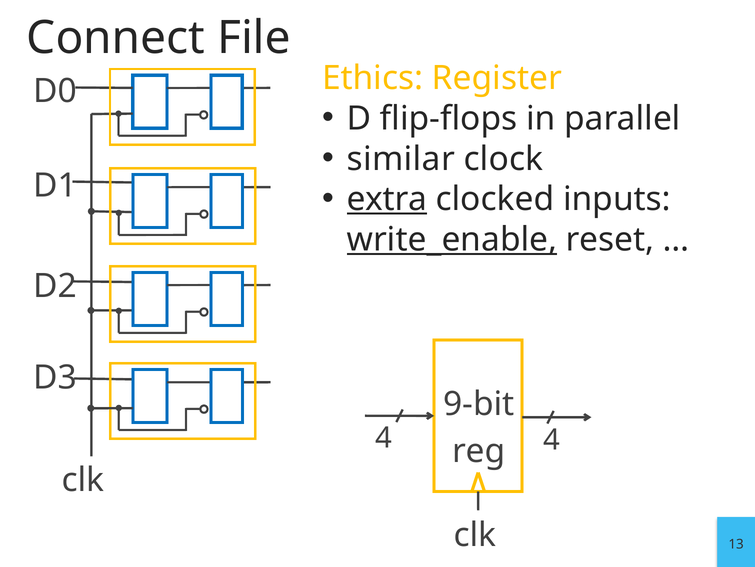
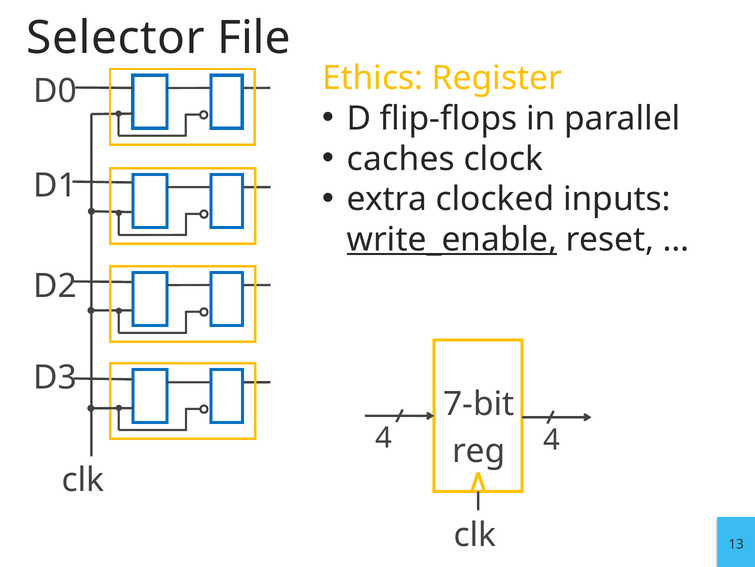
Connect: Connect -> Selector (116, 38)
similar: similar -> caches (401, 159)
extra underline: present -> none (387, 199)
9-bit: 9-bit -> 7-bit (479, 404)
